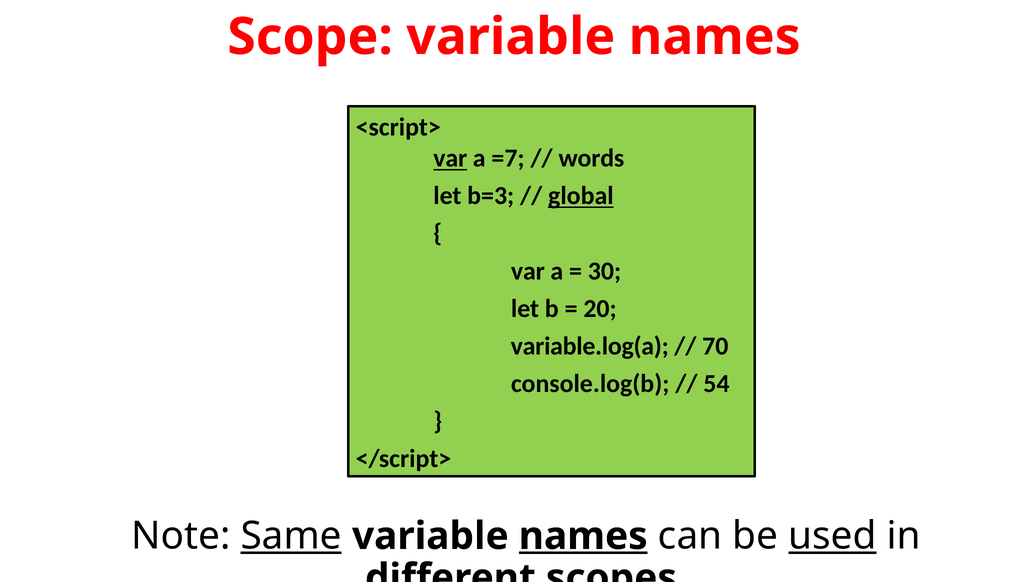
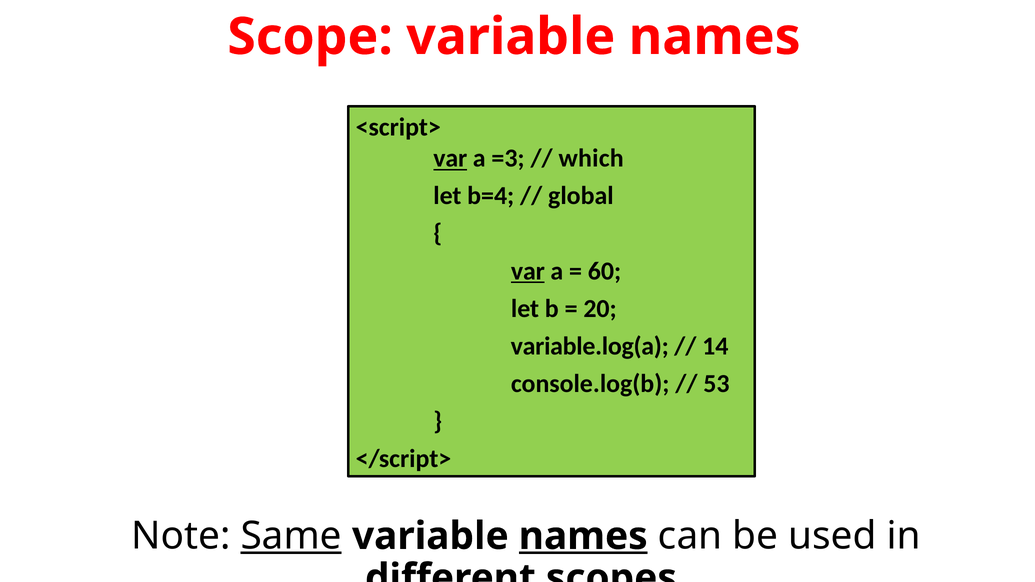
=7: =7 -> =3 (508, 158)
words: words -> which (591, 158)
b=3: b=3 -> b=4 (491, 196)
global underline: present -> none (581, 196)
var underline: none -> present (528, 271)
30: 30 -> 60 (605, 271)
70: 70 -> 14 (715, 346)
54: 54 -> 53 (716, 384)
used underline: present -> none (832, 536)
